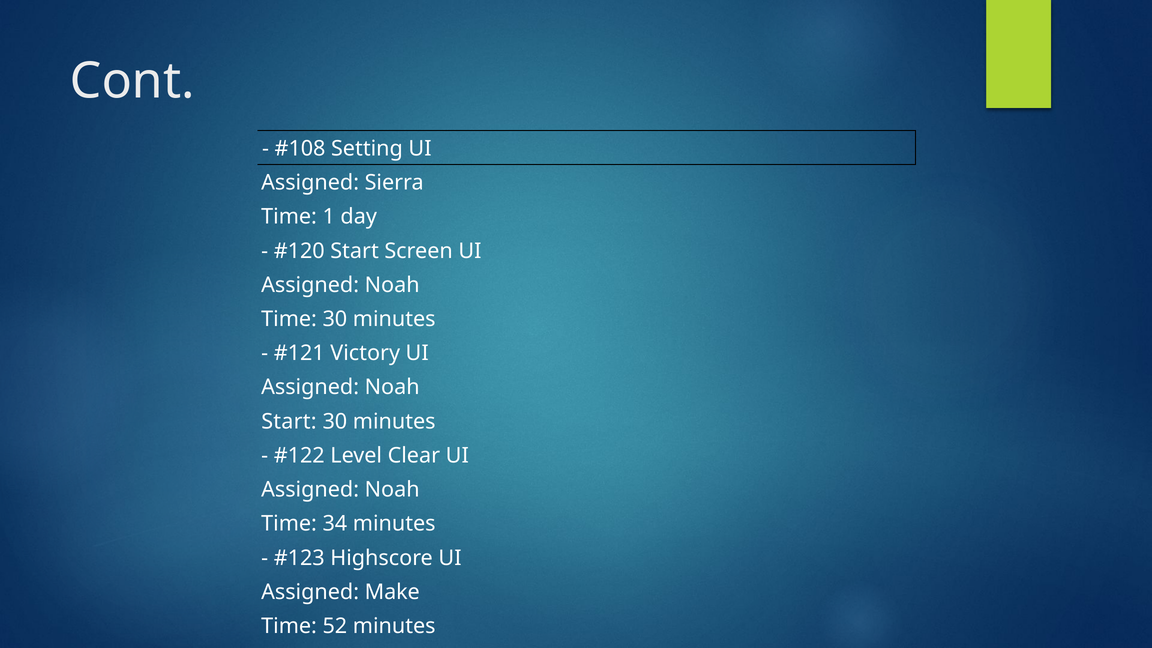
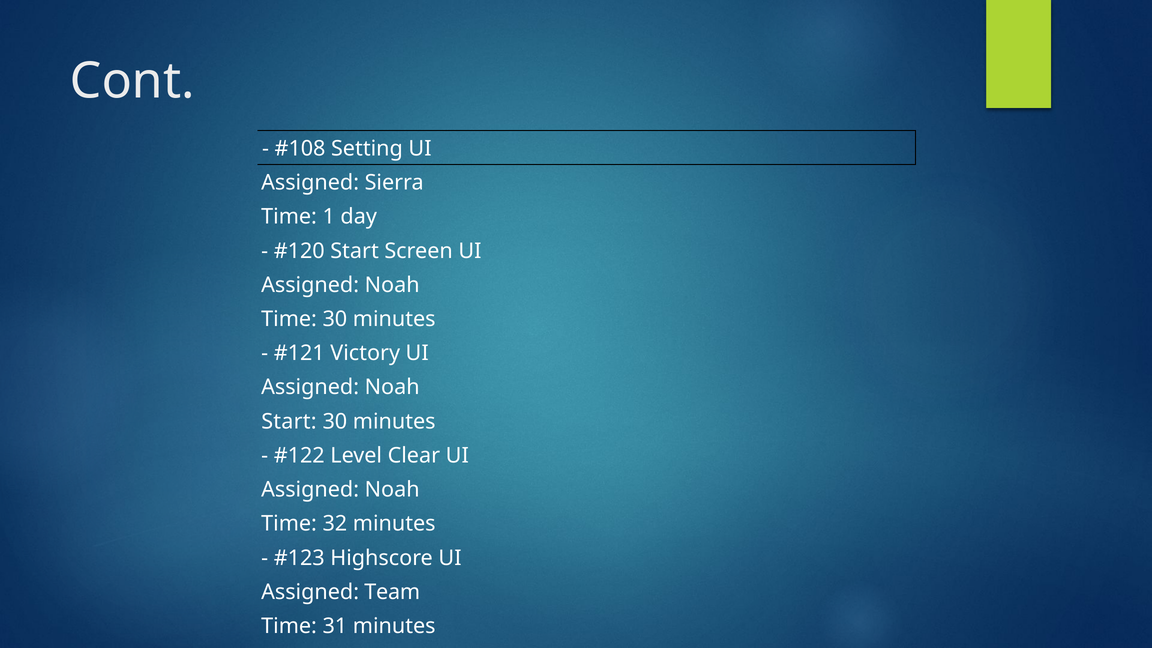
34: 34 -> 32 (335, 524)
Make: Make -> Team (392, 592)
52: 52 -> 31 (335, 626)
